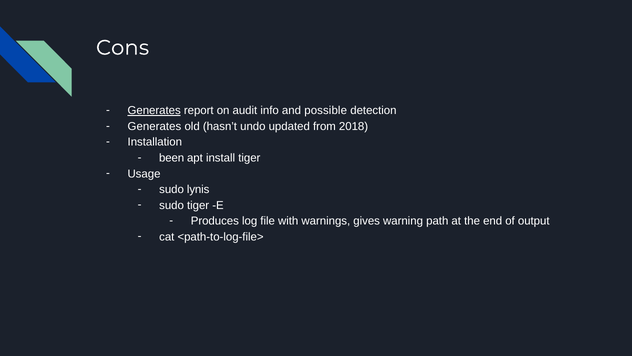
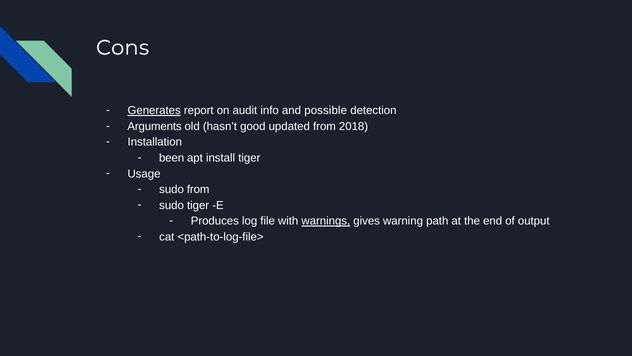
Generates: Generates -> Arguments (155, 126)
undo: undo -> good (253, 126)
sudo lynis: lynis -> from (198, 189)
warnings underline: none -> present (326, 221)
